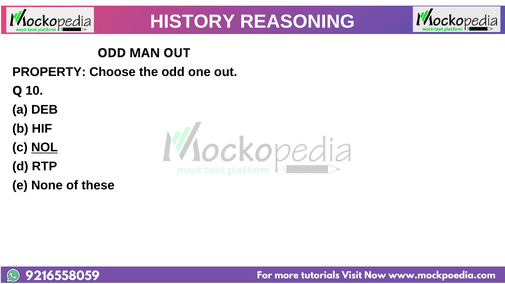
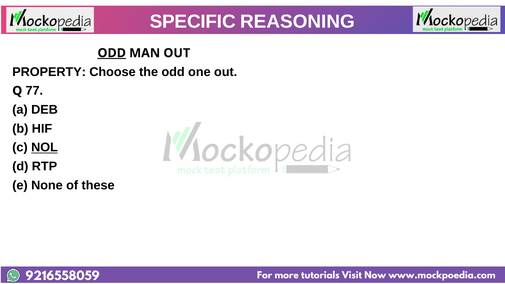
HISTORY: HISTORY -> SPECIFIC (193, 22)
ODD underline: none -> present (112, 53)
10: 10 -> 77 (34, 91)
